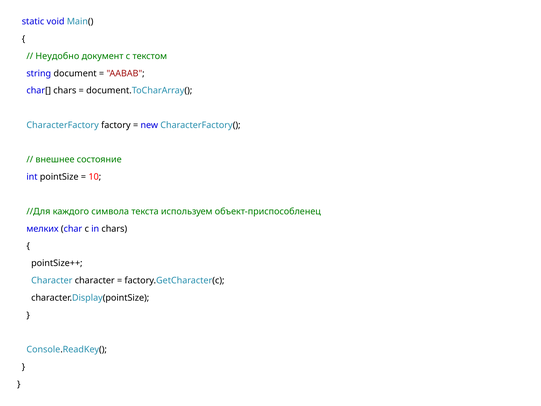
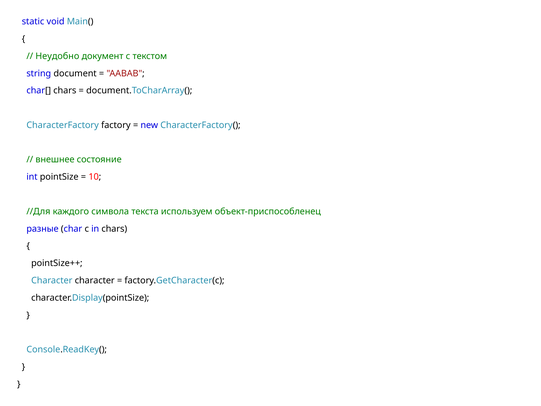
мелких: мелких -> разные (43, 229)
